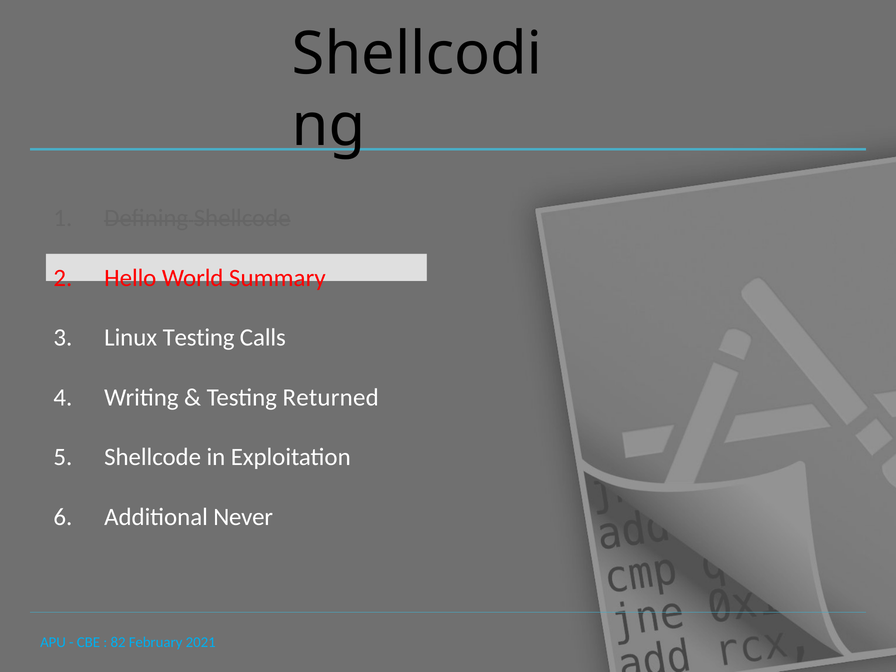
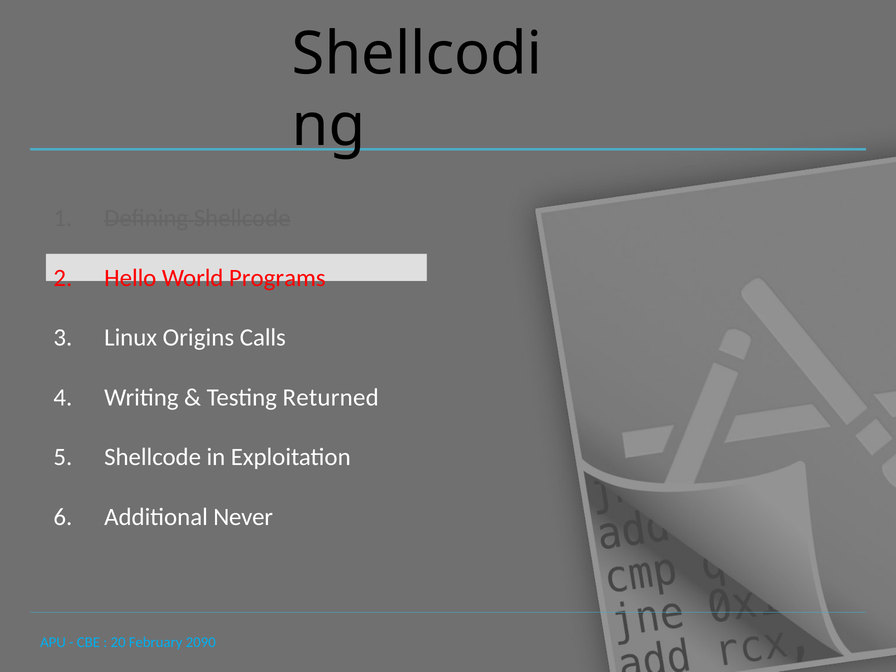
Summary: Summary -> Programs (277, 278)
Linux Testing: Testing -> Origins (198, 338)
82: 82 -> 20 (118, 642)
2021: 2021 -> 2090 (201, 642)
